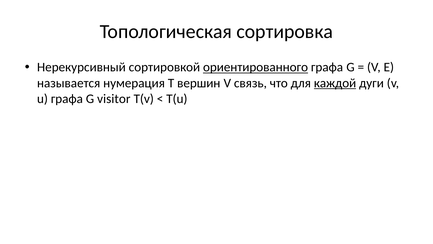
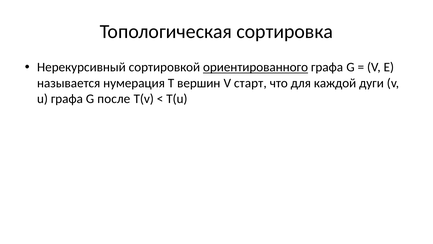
связь: связь -> старт (250, 83)
каждой underline: present -> none (335, 83)
visitor: visitor -> после (114, 99)
